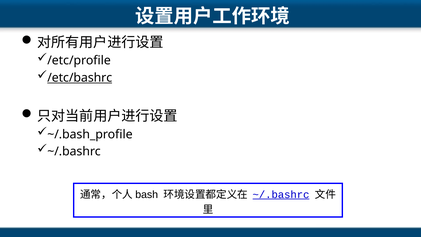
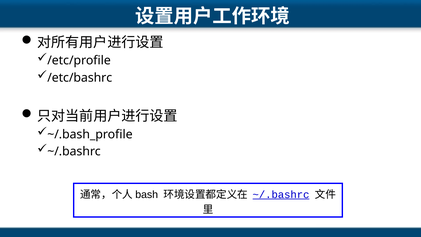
/etc/bashrc underline: present -> none (80, 78)
